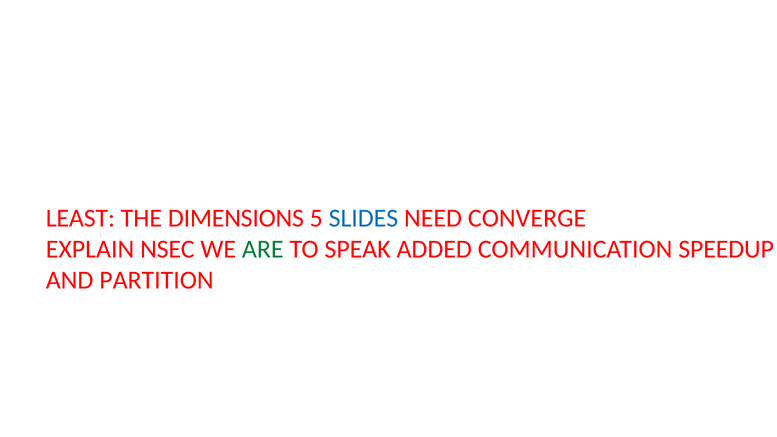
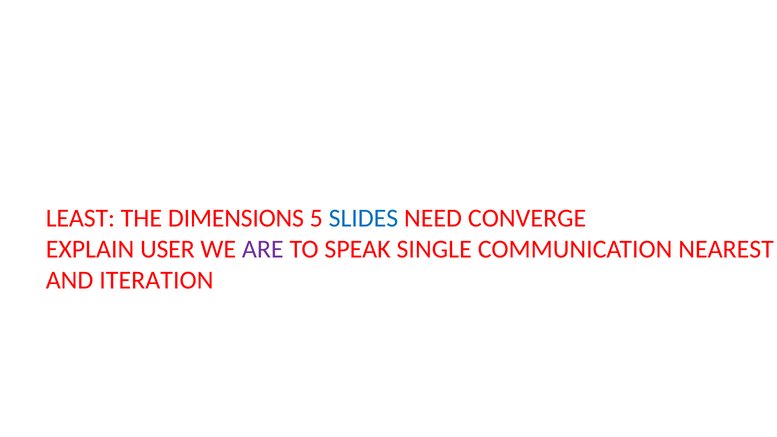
NSEC: NSEC -> USER (167, 249)
ARE colour: green -> purple (263, 249)
ADDED: ADDED -> SINGLE (434, 249)
SPEEDUP: SPEEDUP -> NEAREST (726, 249)
PARTITION: PARTITION -> ITERATION (156, 280)
